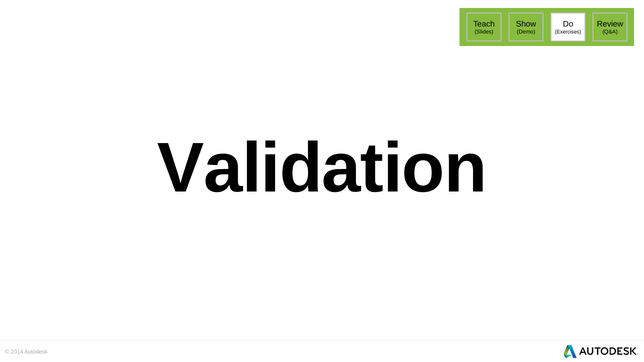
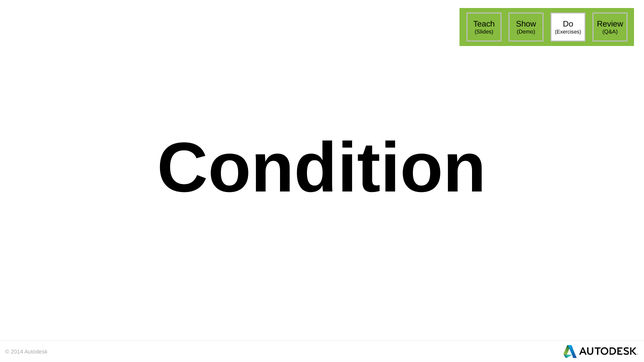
Validation: Validation -> Condition (322, 169)
